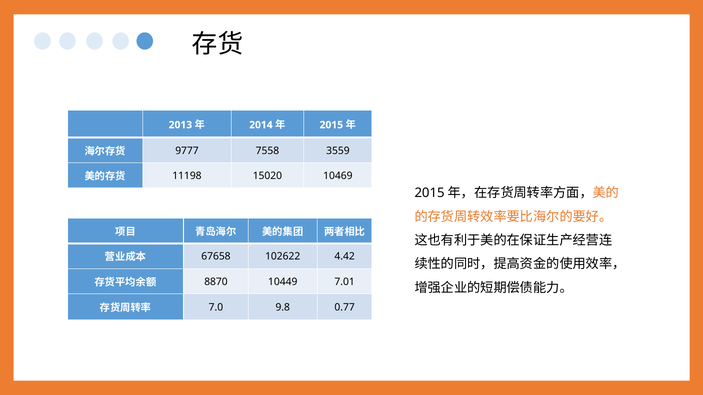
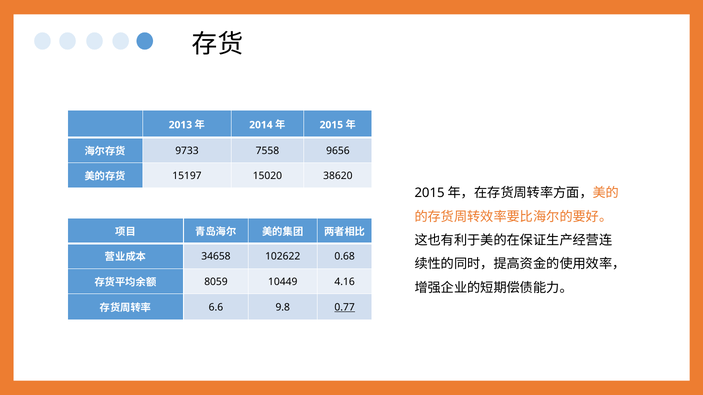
9777: 9777 -> 9733 (187, 151)
3559: 3559 -> 9656 (338, 151)
11198: 11198 -> 15197 (187, 176)
10469: 10469 -> 38620 (338, 176)
67658: 67658 -> 34658 (216, 257)
4.42: 4.42 -> 0.68 (345, 257)
8870: 8870 -> 8059 (216, 282)
7.01: 7.01 -> 4.16 (345, 282)
7.0: 7.0 -> 6.6 (216, 308)
0.77 underline: none -> present (345, 308)
